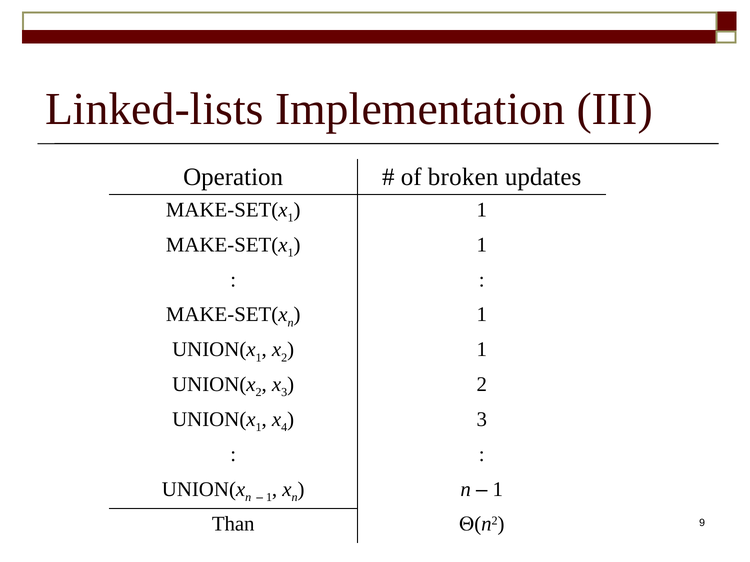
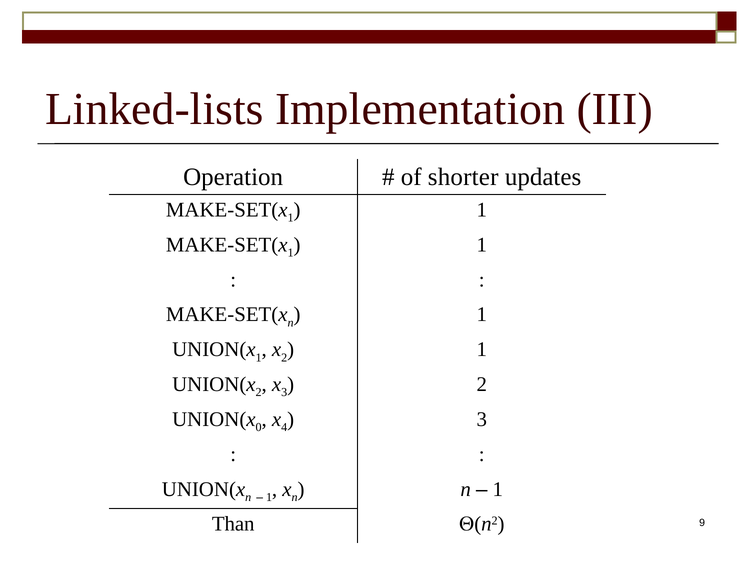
broken: broken -> shorter (463, 177)
1: 1 -> 0 (259, 428)
